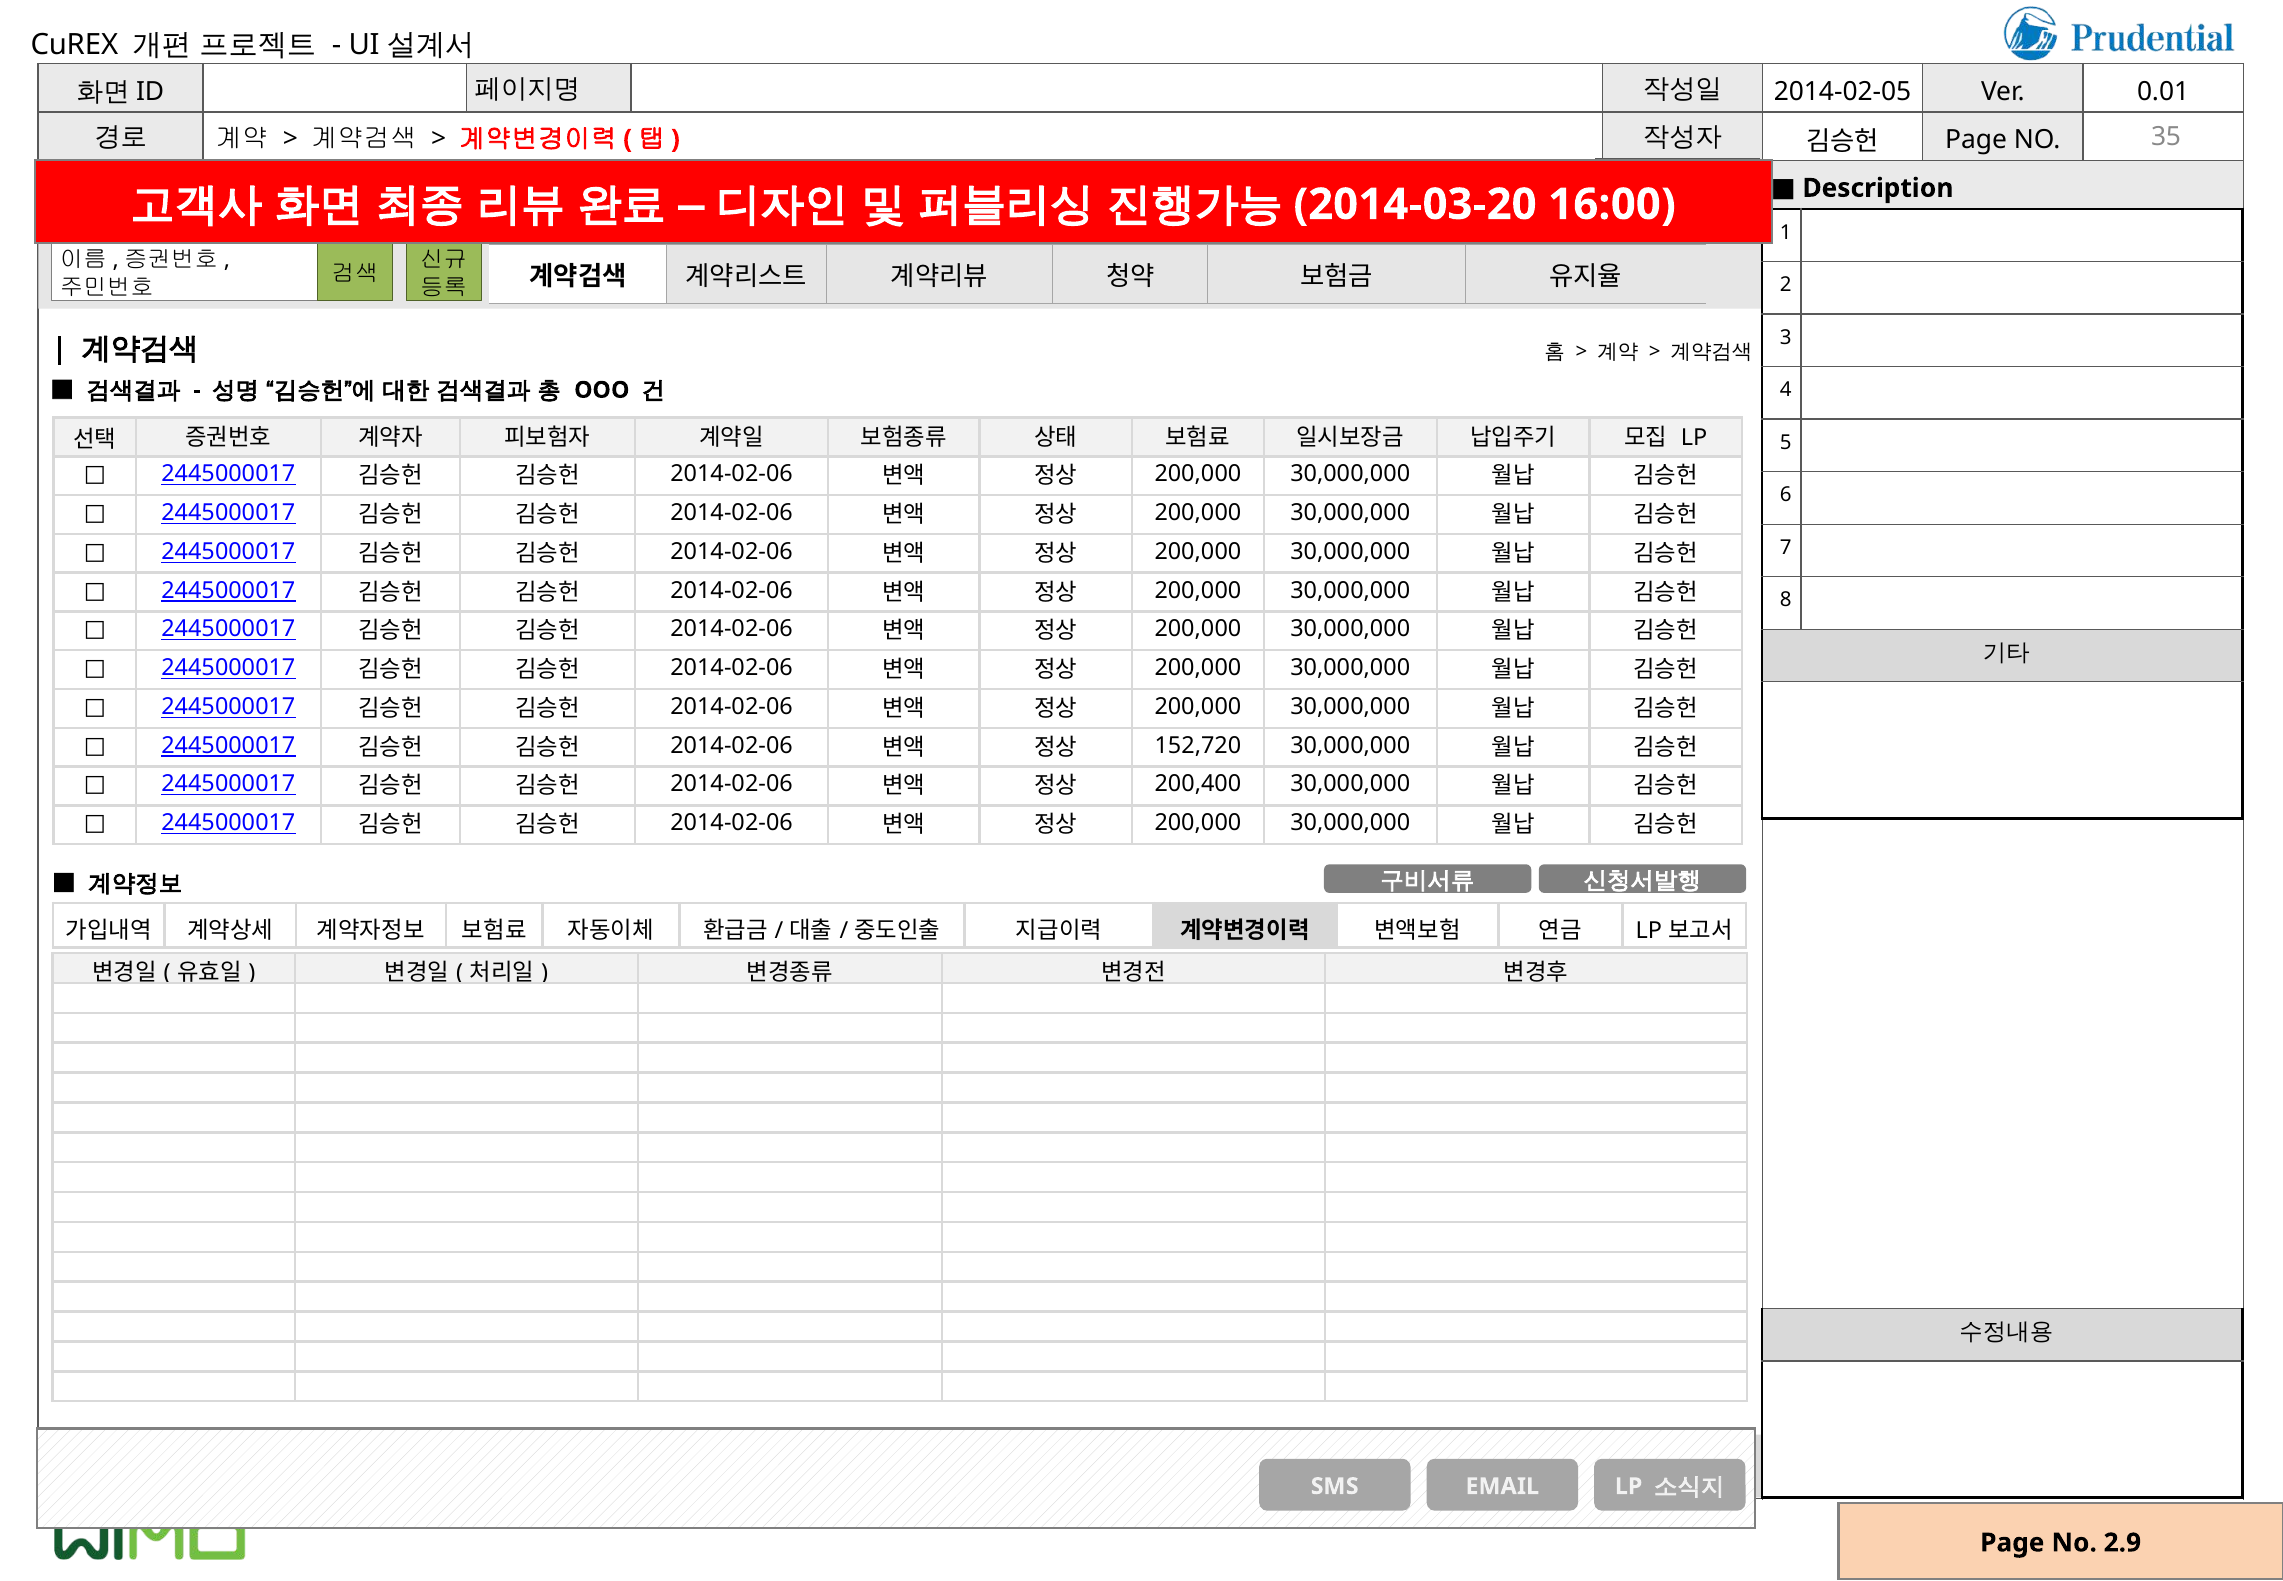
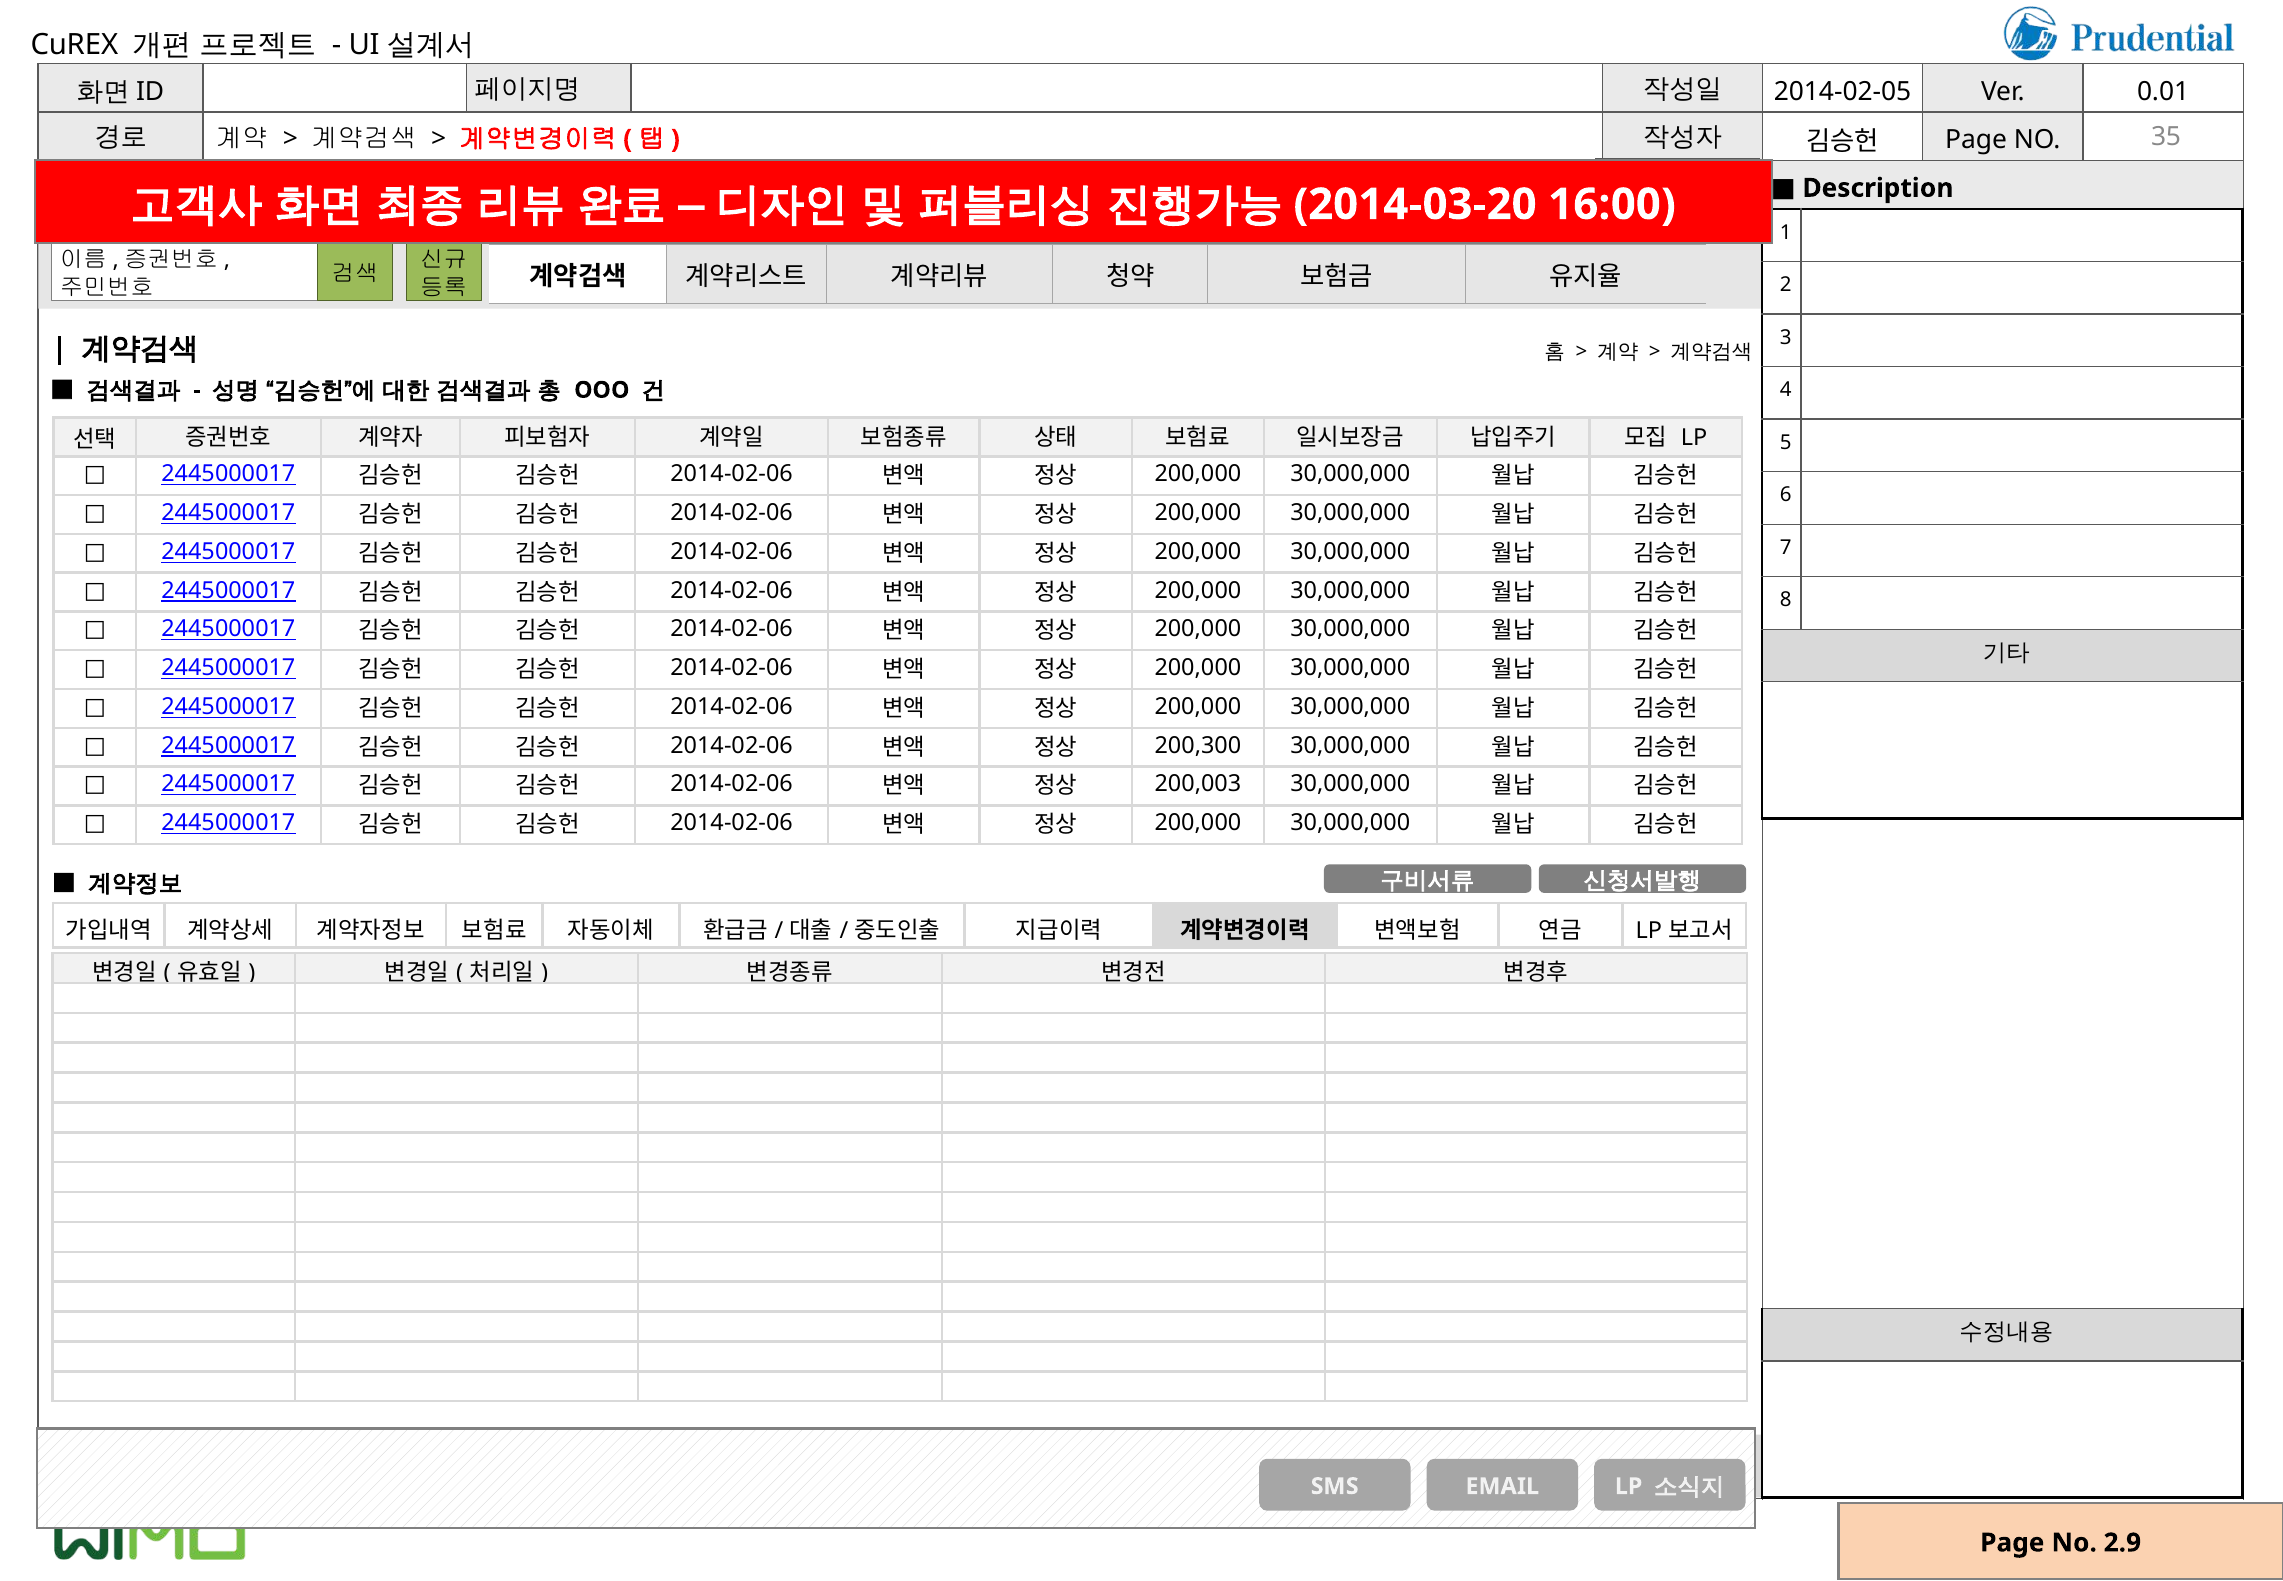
152,720: 152,720 -> 200,300 (1198, 745)
200,400: 200,400 -> 200,003 (1198, 784)
